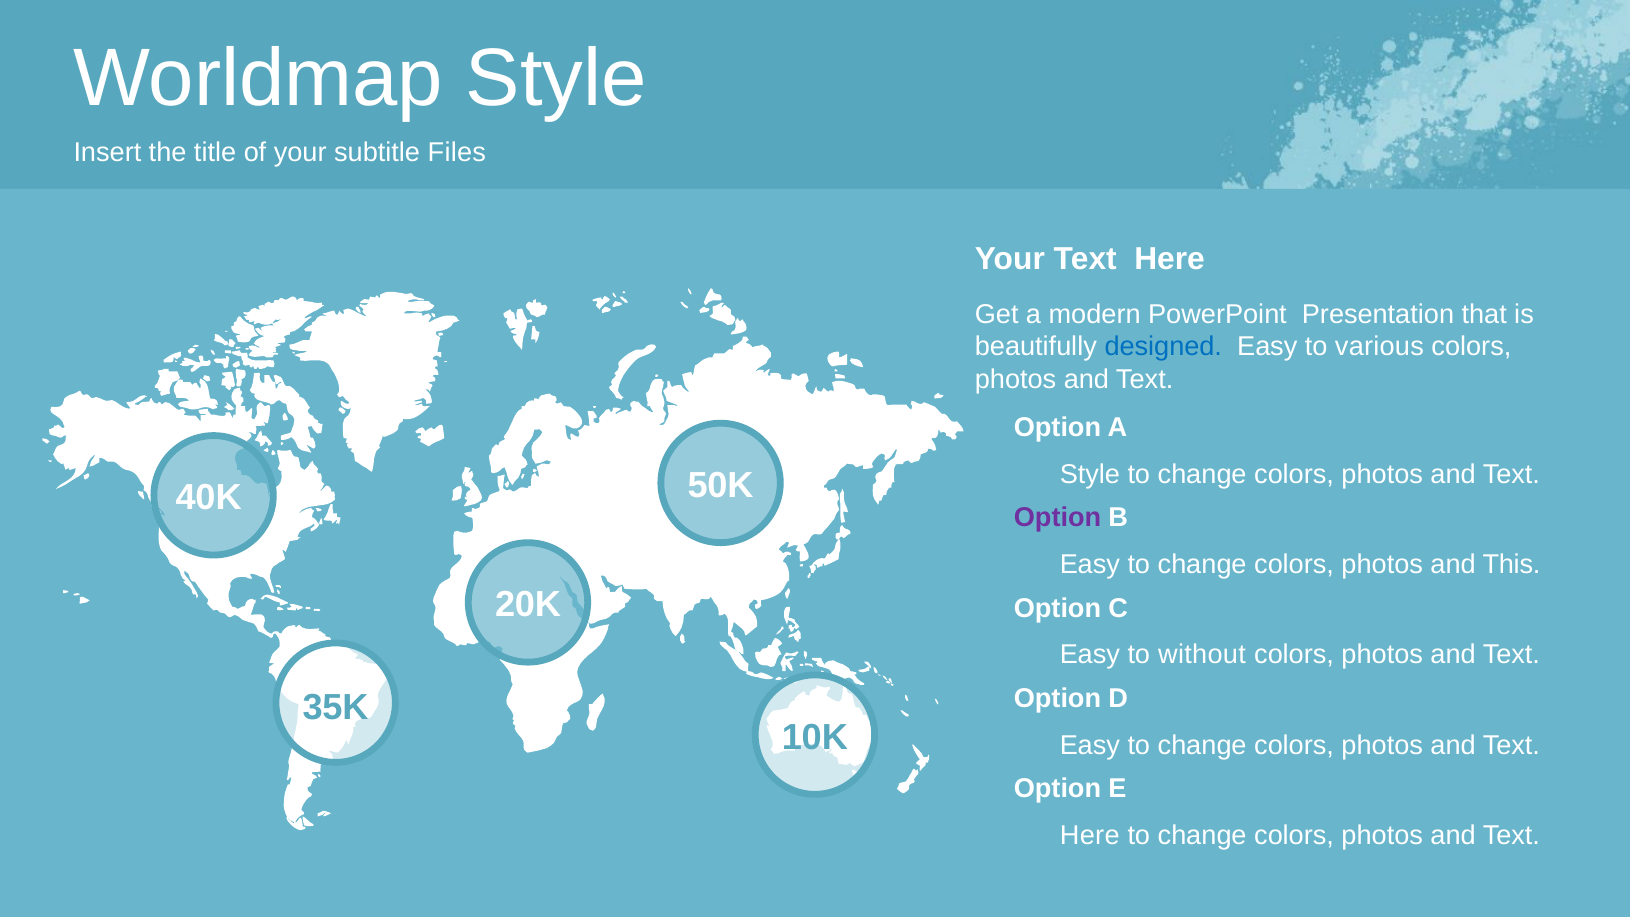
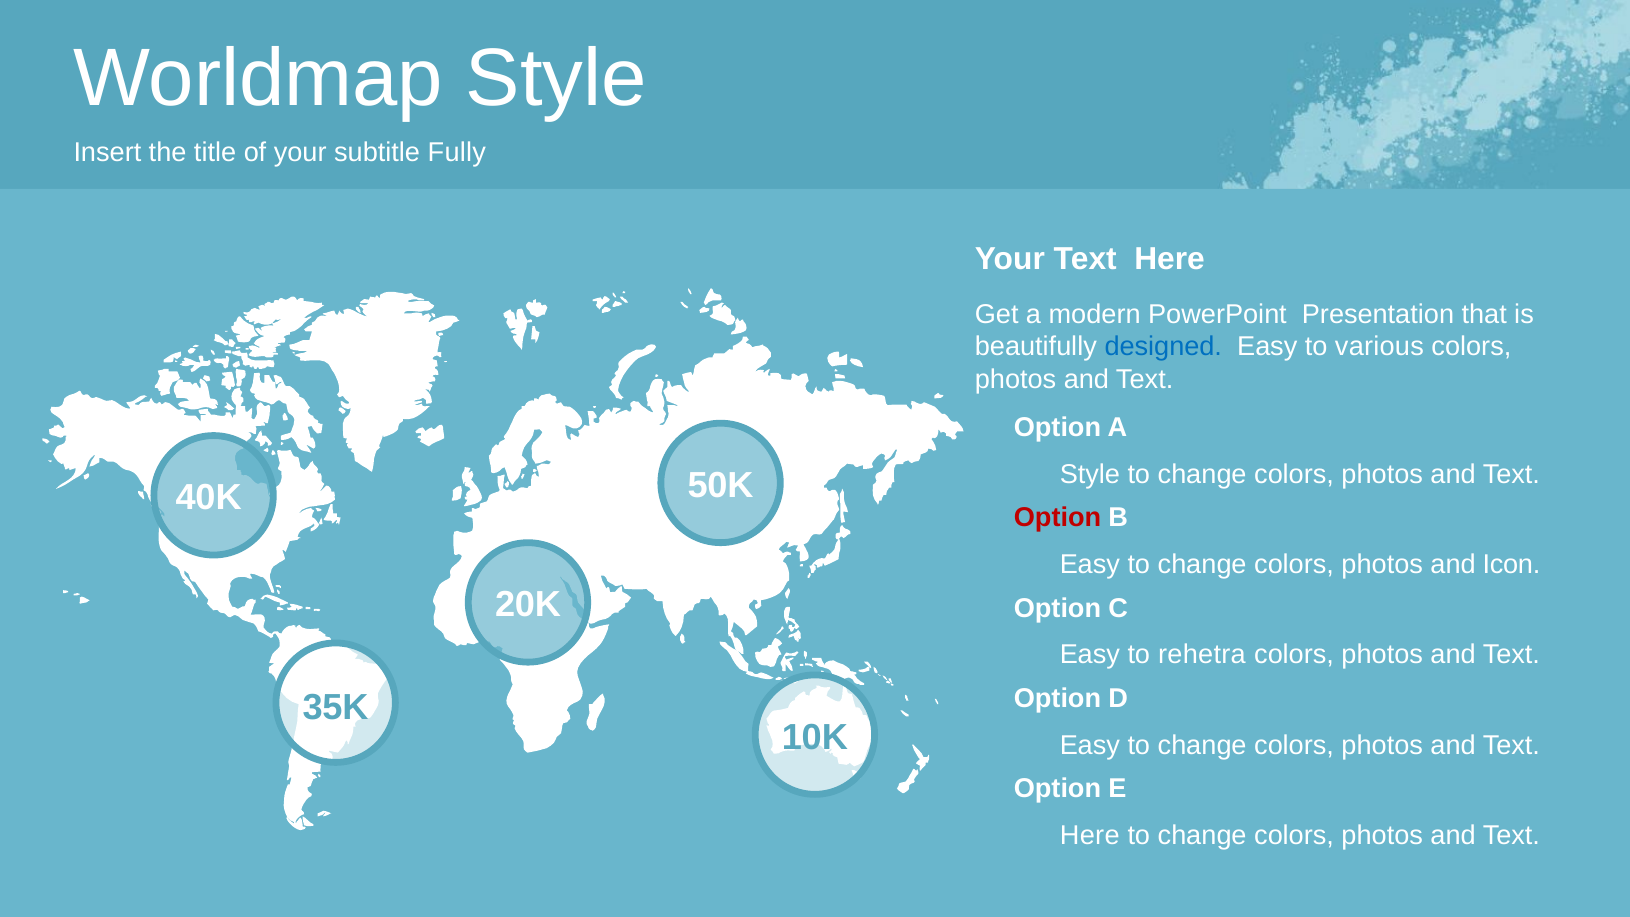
Files: Files -> Fully (457, 152)
Option colour: purple -> red (1058, 518)
This: This -> Icon (1511, 565)
without: without -> rehetra (1202, 655)
